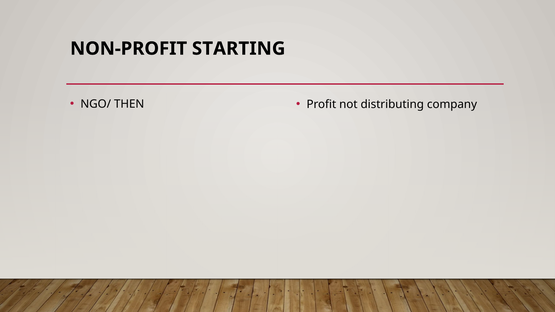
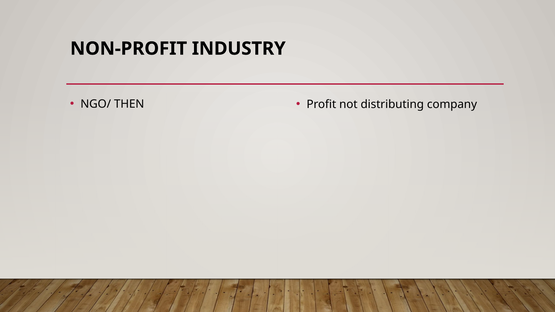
STARTING: STARTING -> INDUSTRY (239, 49)
